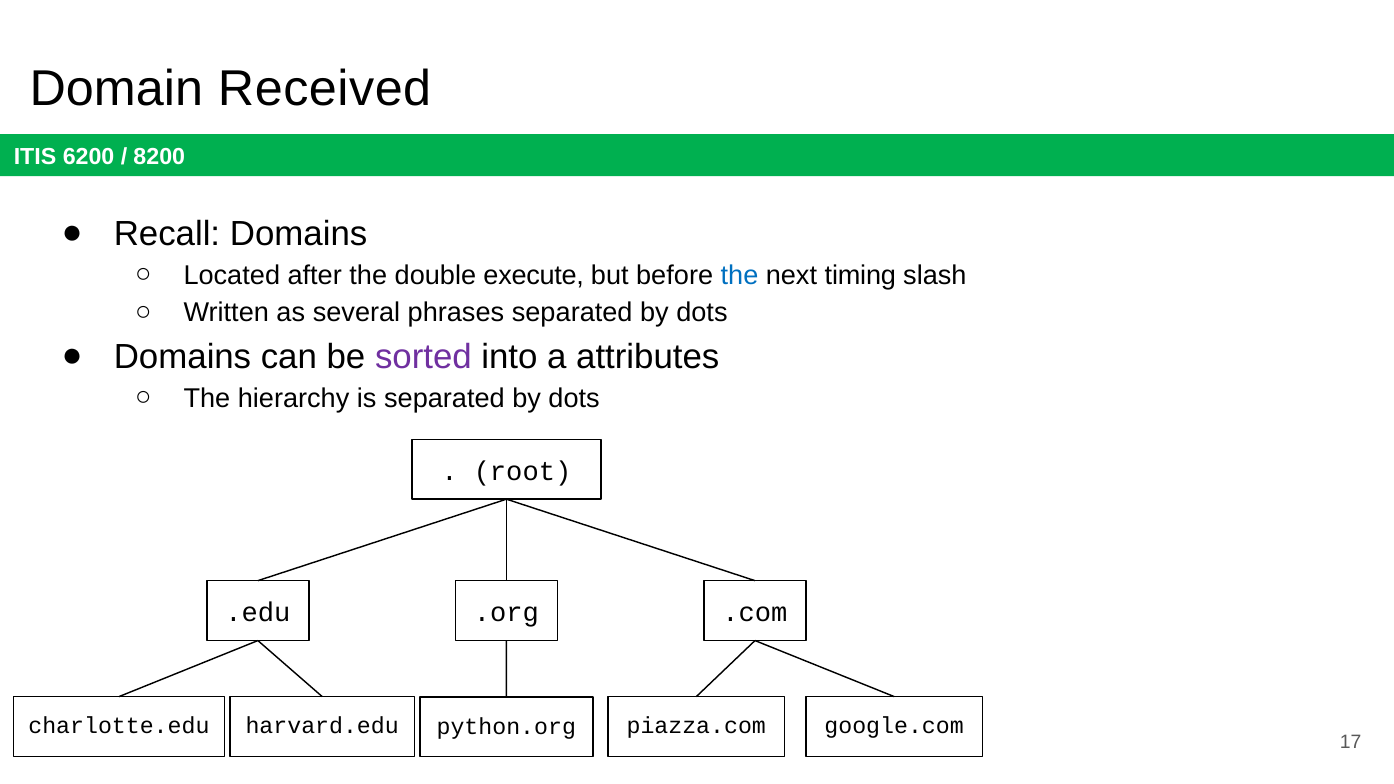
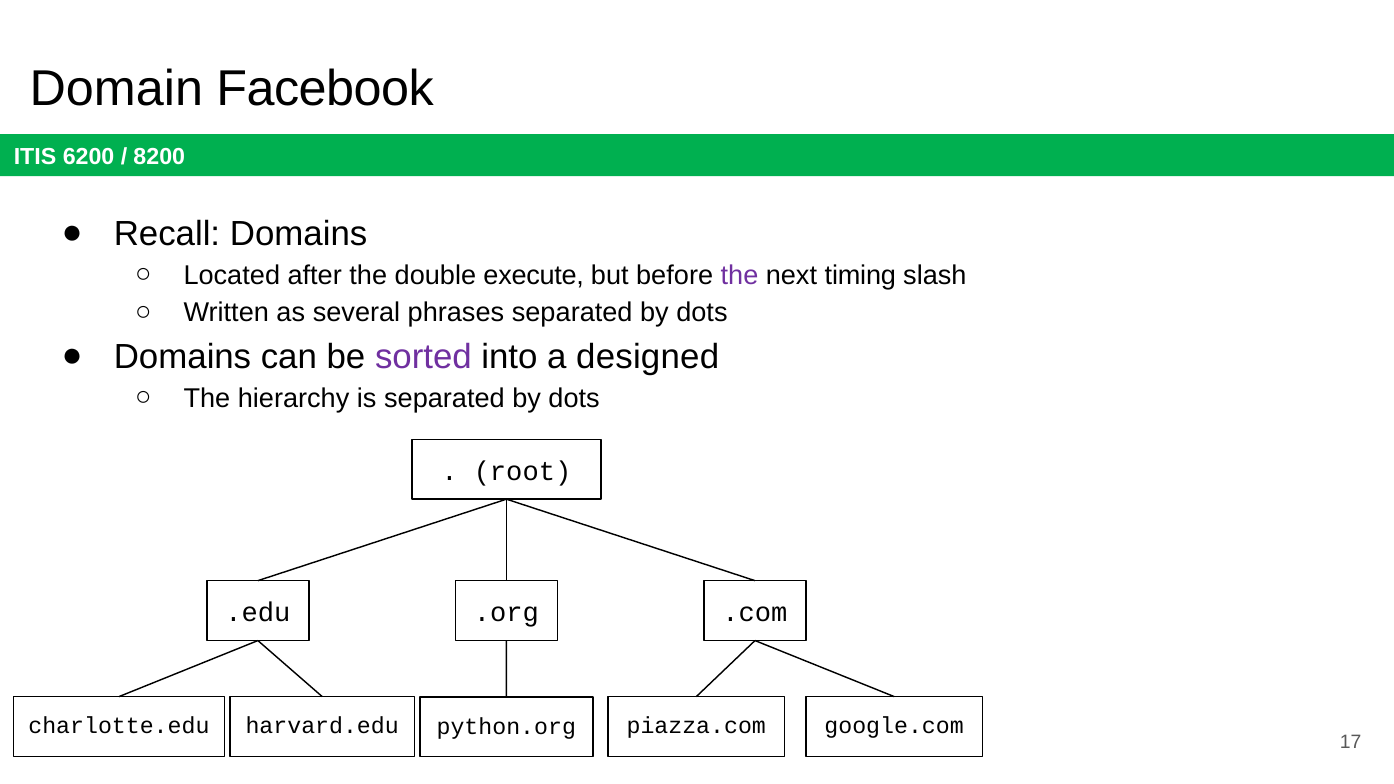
Received: Received -> Facebook (325, 89)
the colour: blue -> purple (739, 275)
attributes: attributes -> designed (648, 357)
